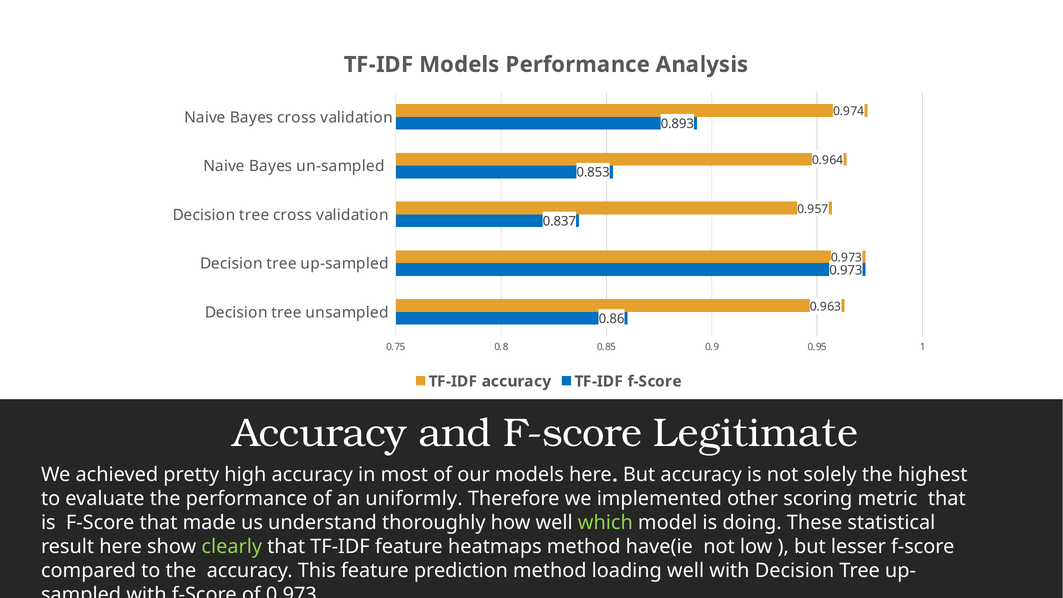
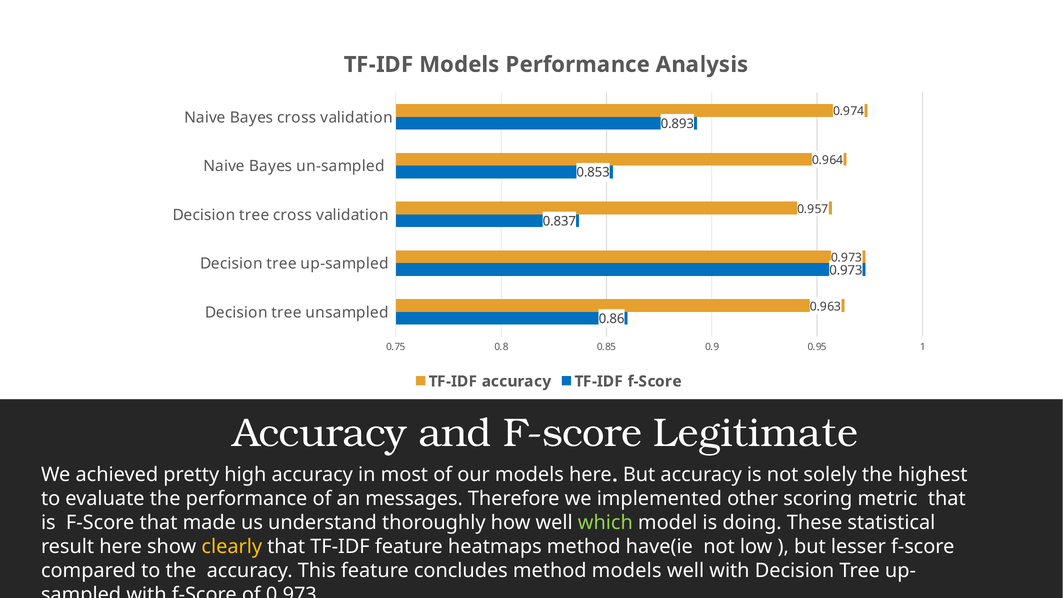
uniformly: uniformly -> messages (414, 499)
clearly colour: light green -> yellow (232, 547)
prediction: prediction -> concludes (461, 571)
method loading: loading -> models (627, 571)
